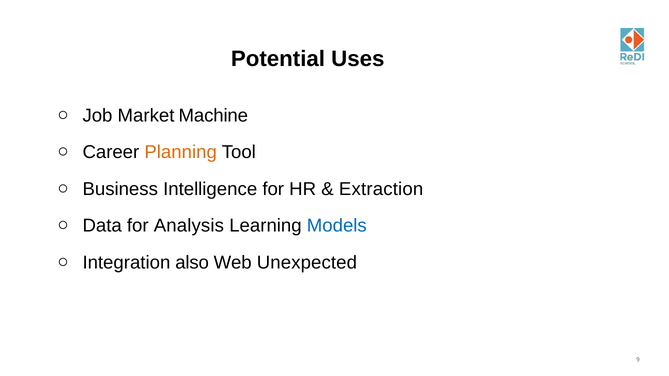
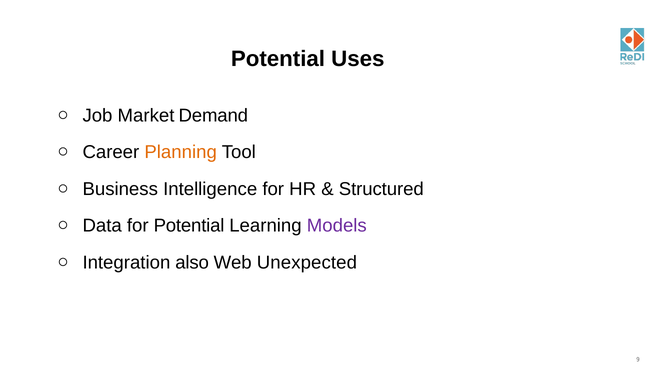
Machine: Machine -> Demand (213, 116)
Extraction: Extraction -> Structured (381, 189)
for Analysis: Analysis -> Potential (189, 226)
Models colour: blue -> purple (337, 226)
